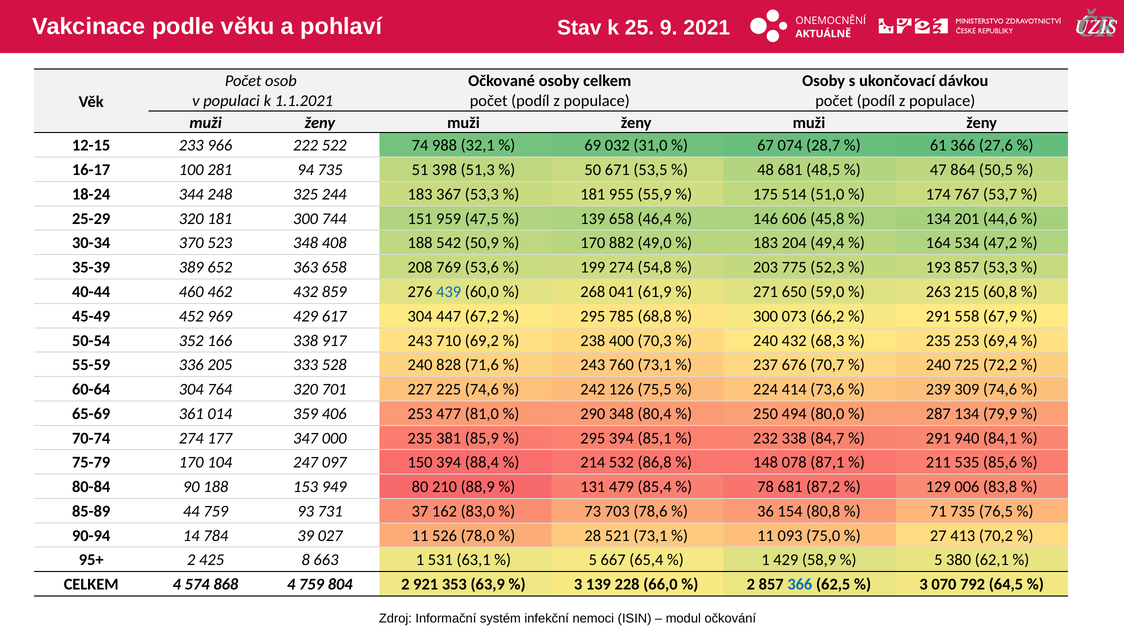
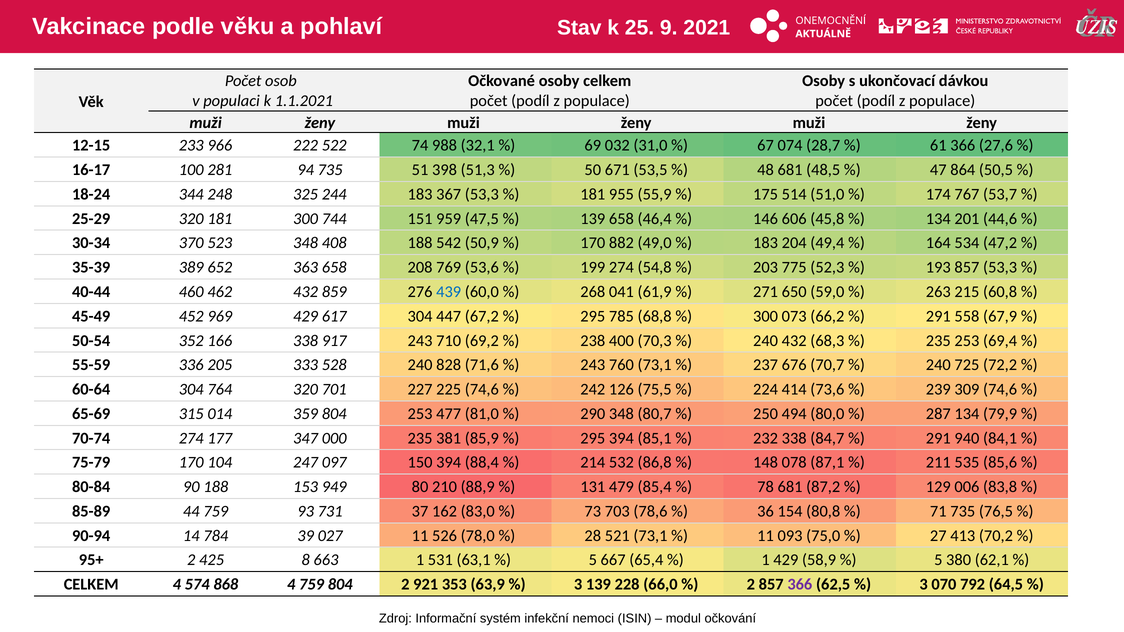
361: 361 -> 315 (191, 414)
359 406: 406 -> 804 (334, 414)
80,4: 80,4 -> 80,7 (655, 414)
366 colour: blue -> purple (800, 585)
